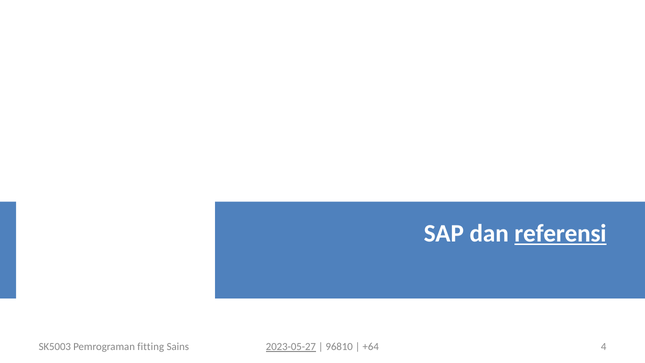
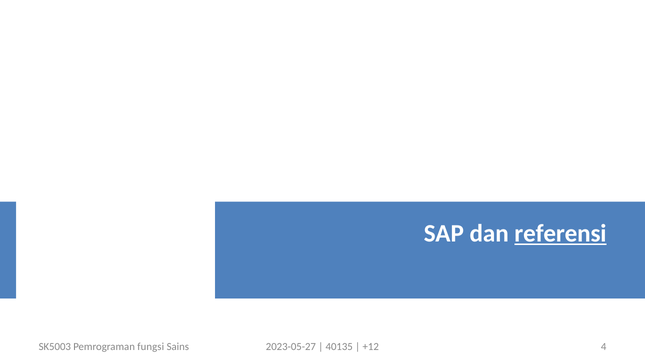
fitting: fitting -> fungsi (151, 347)
2023-05-27 underline: present -> none (291, 347)
96810: 96810 -> 40135 (339, 347)
+64: +64 -> +12 (371, 347)
